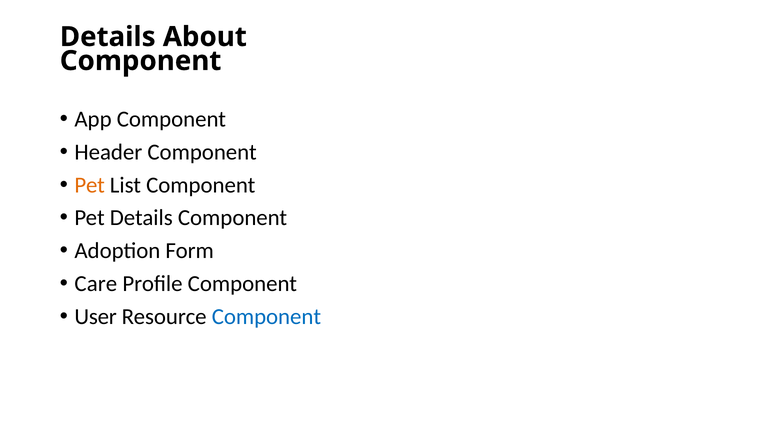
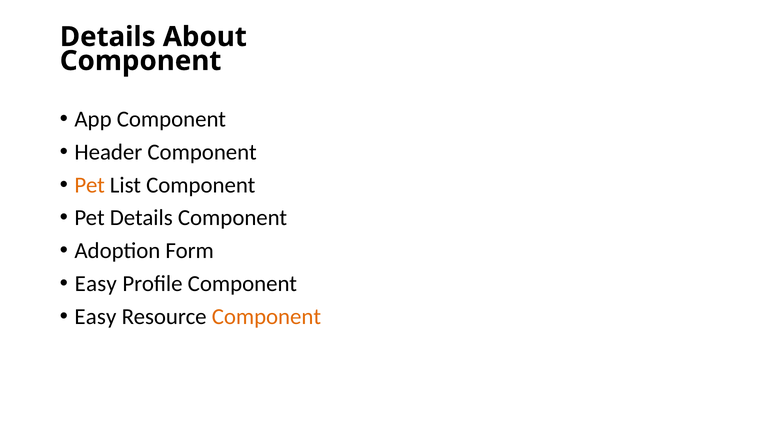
Care: Care -> Easy (96, 284)
User: User -> Easy (95, 316)
Component colour: blue -> orange (266, 316)
